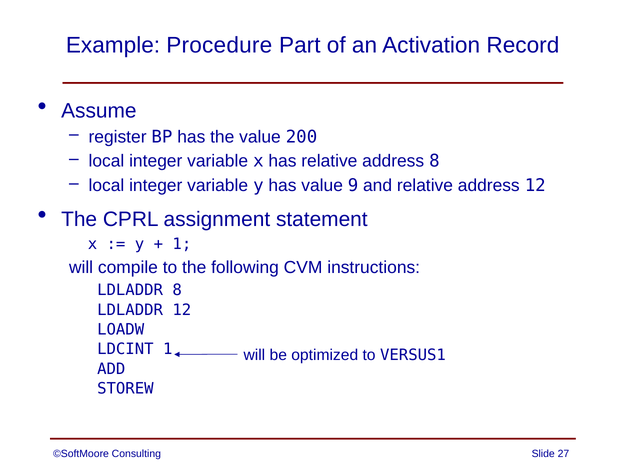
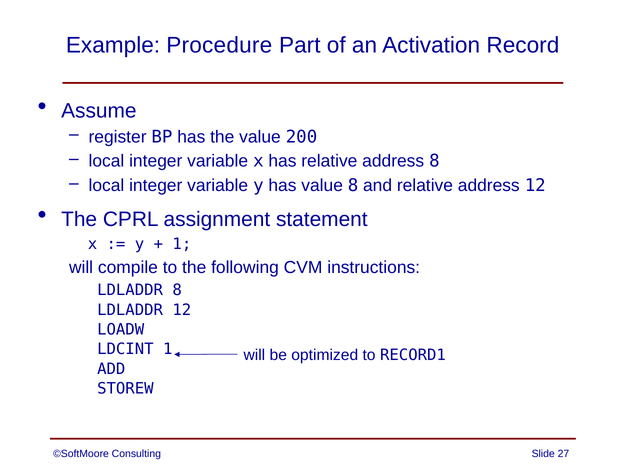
value 9: 9 -> 8 (353, 185)
VERSUS1: VERSUS1 -> RECORD1 (413, 355)
